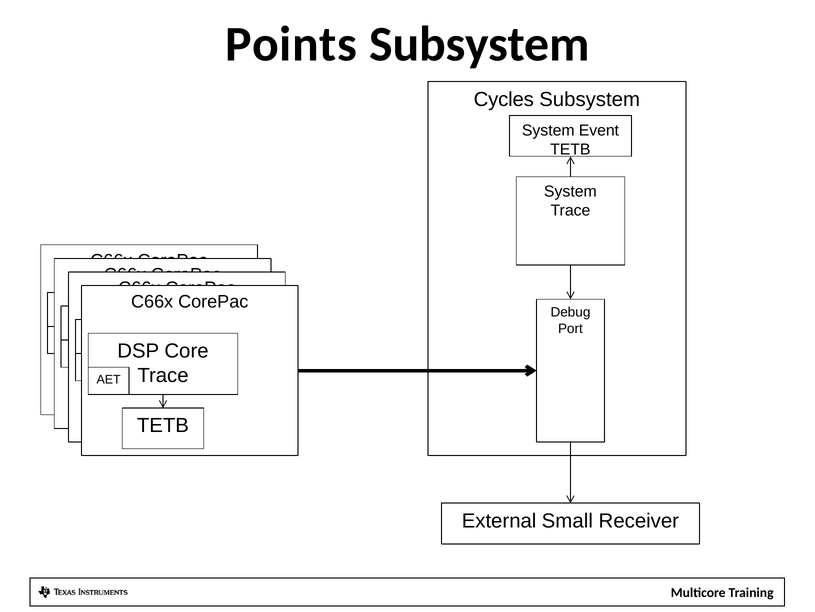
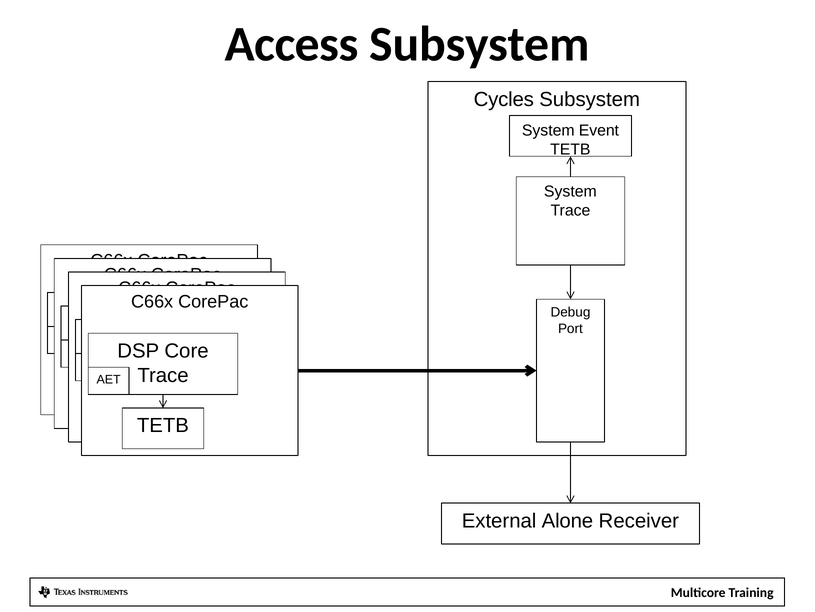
Points: Points -> Access (292, 44)
Small: Small -> Alone (567, 520)
